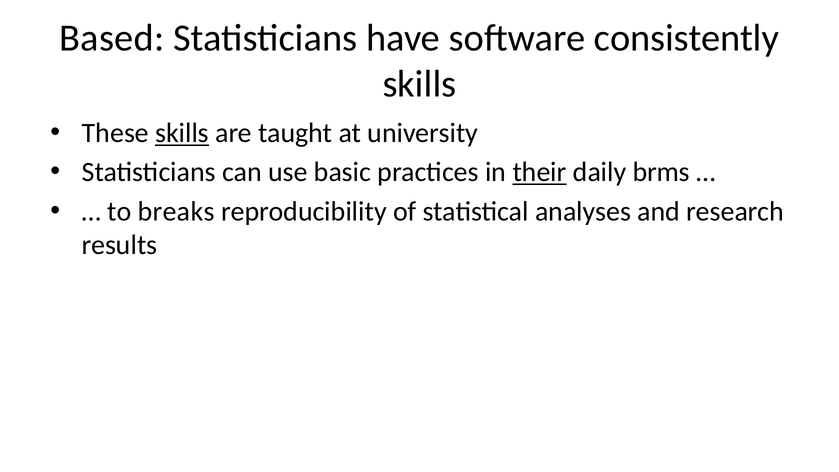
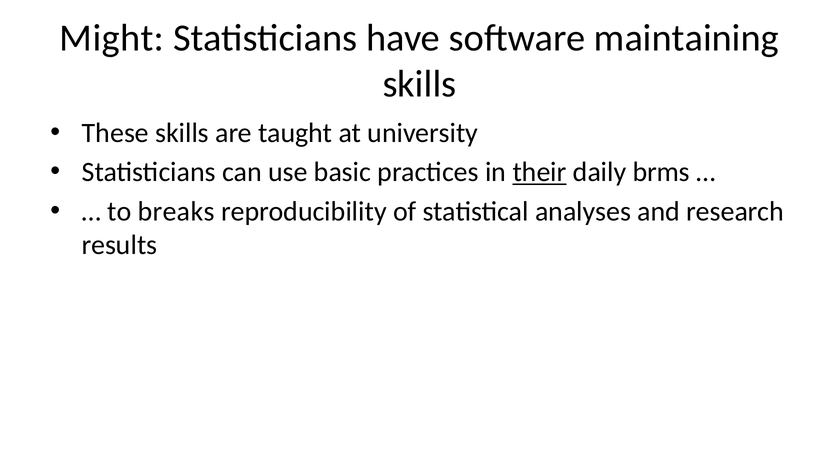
Based: Based -> Might (112, 38)
consistently: consistently -> maintaining (686, 38)
skills underline: present -> none (182, 133)
